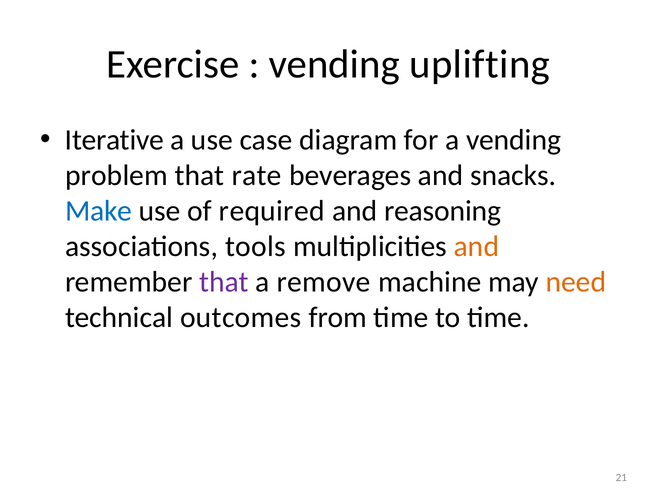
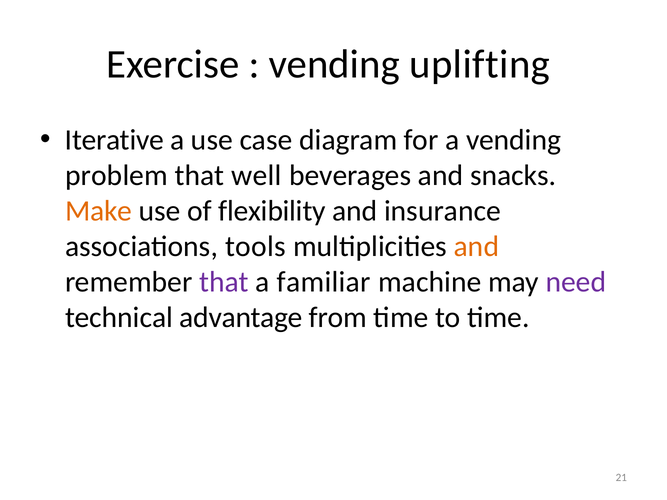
rate: rate -> well (257, 176)
Make colour: blue -> orange (99, 211)
required: required -> flexibility (272, 211)
reasoning: reasoning -> insurance (443, 211)
remove: remove -> familiar (324, 282)
need colour: orange -> purple (576, 282)
outcomes: outcomes -> advantage (241, 318)
